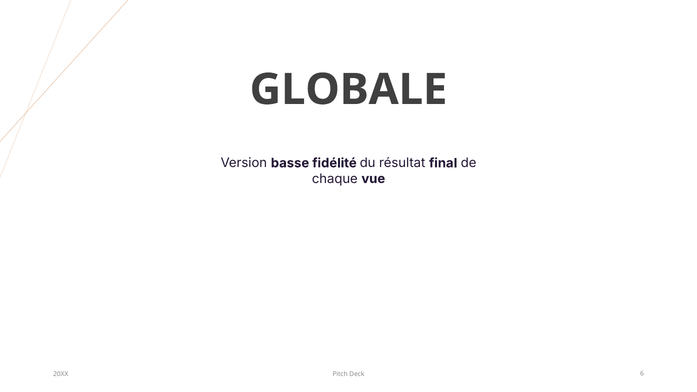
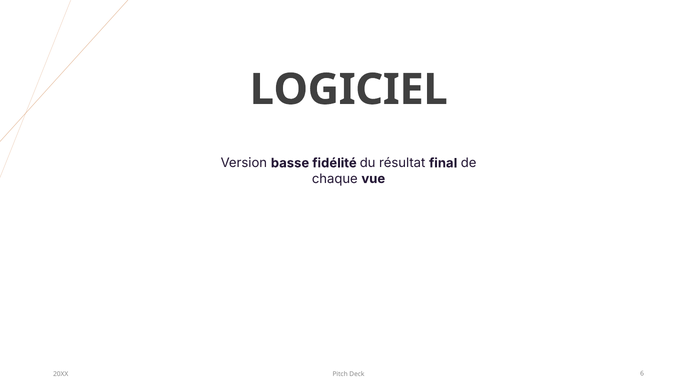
GLOBALE: GLOBALE -> LOGICIEL (349, 90)
